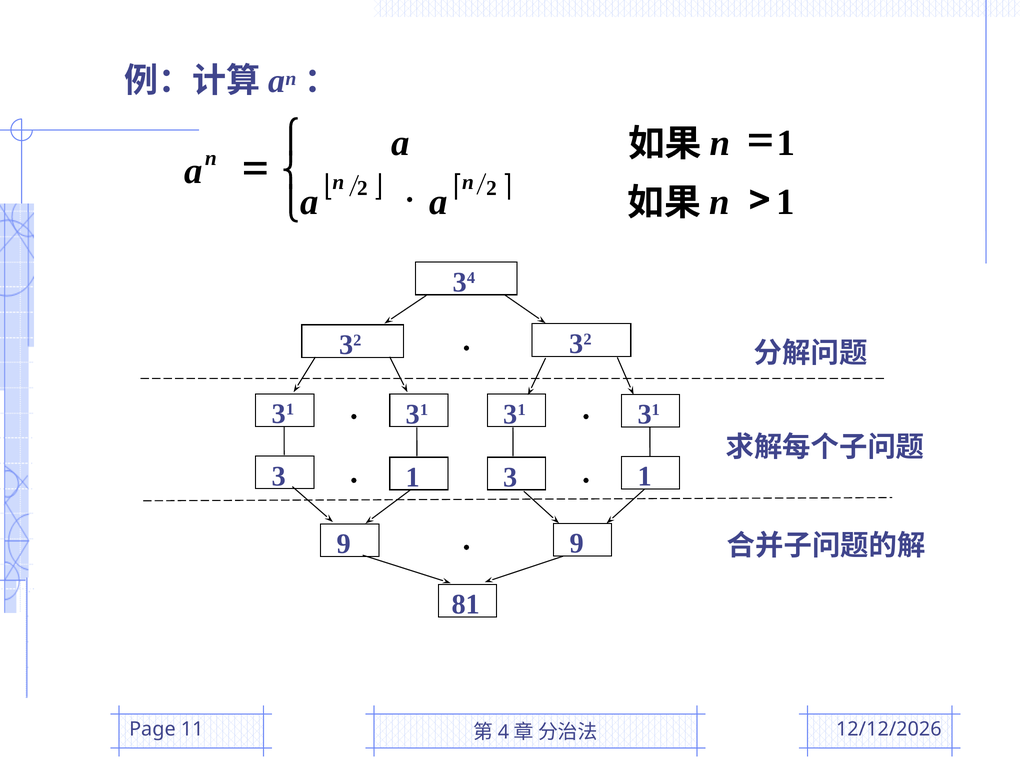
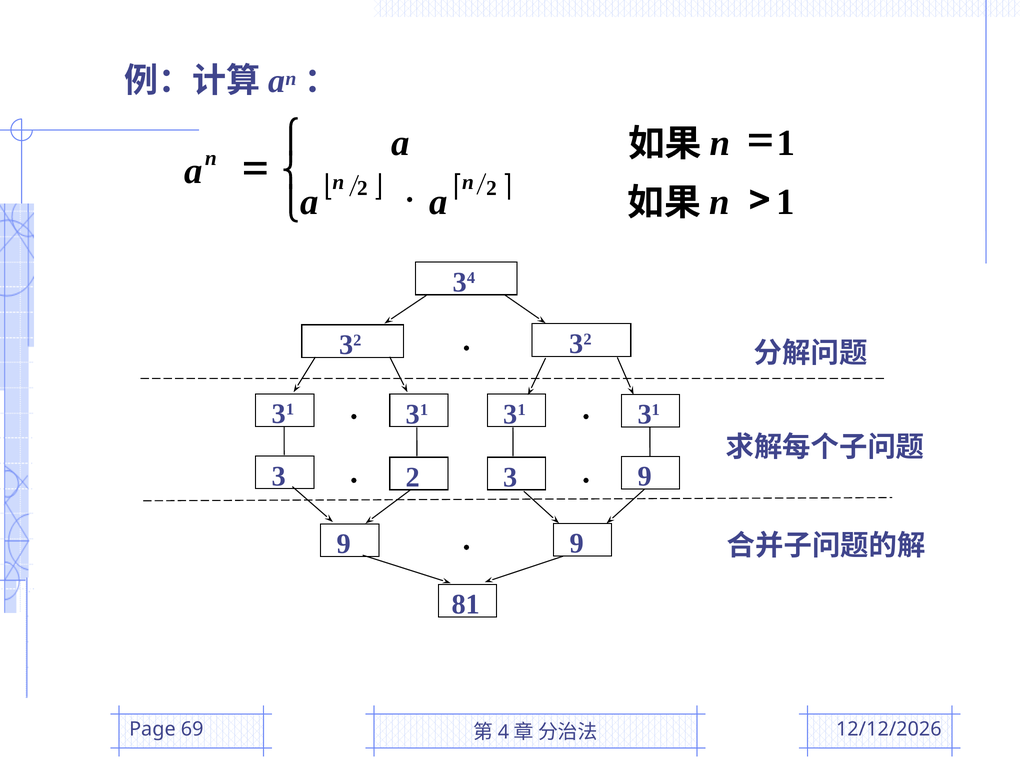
1: 1 -> 2 (413, 477)
1: 1 -> 9 (645, 477)
11: 11 -> 69 (192, 729)
